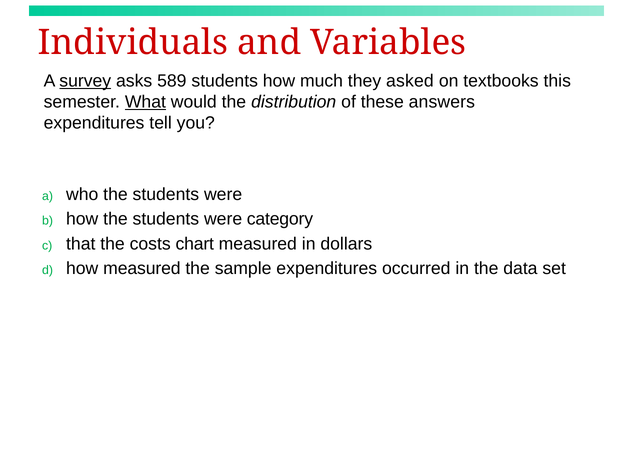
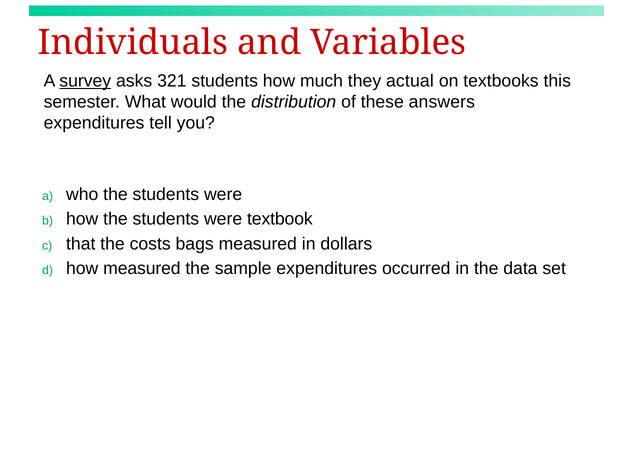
589: 589 -> 321 (172, 81)
asked: asked -> actual (410, 81)
What underline: present -> none (145, 102)
category: category -> textbook (280, 219)
chart: chart -> bags (195, 244)
